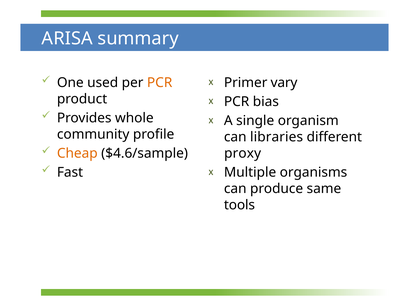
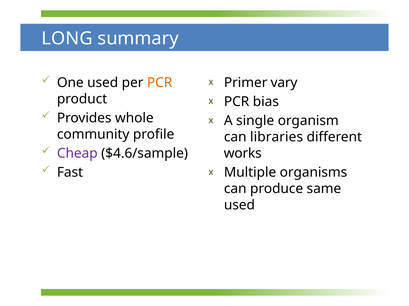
ARISA: ARISA -> LONG (67, 39)
Cheap colour: orange -> purple (77, 154)
proxy: proxy -> works (243, 154)
tools: tools -> used (239, 205)
